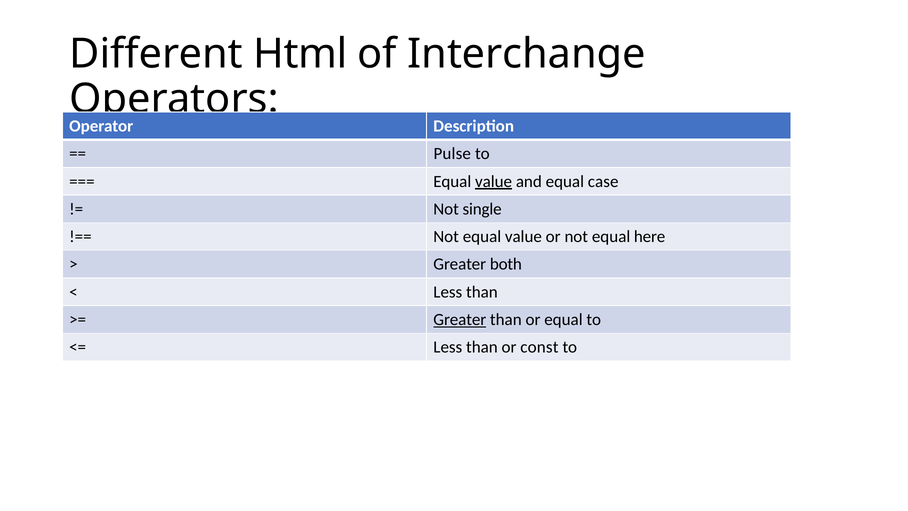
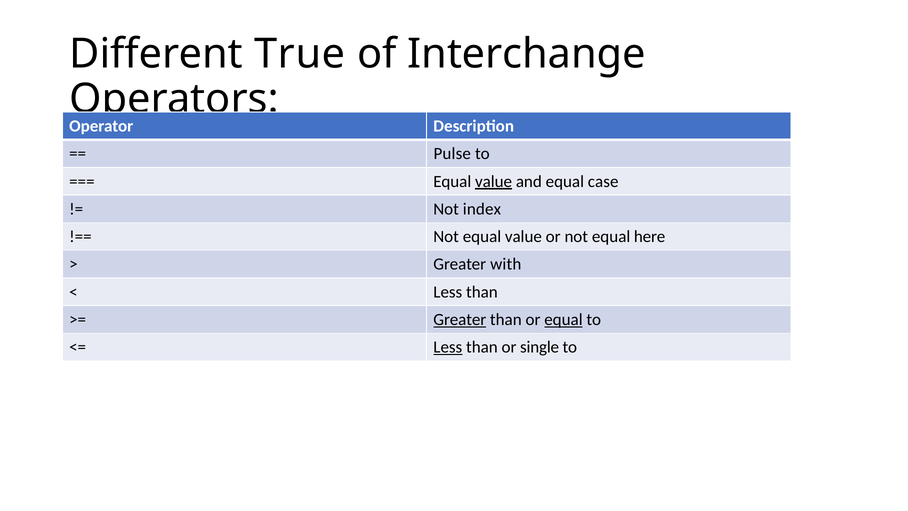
Html: Html -> True (300, 54)
single: single -> index (482, 209)
both: both -> with (506, 264)
equal underline: none -> present (563, 319)
Less underline: none -> present (448, 347)
const: const -> single (540, 347)
